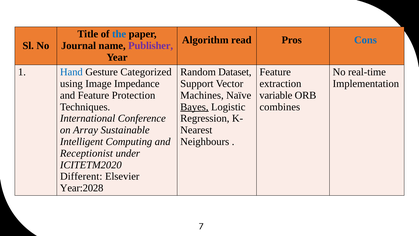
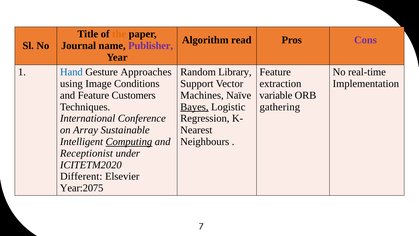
the colour: blue -> orange (119, 34)
Cons colour: blue -> purple (366, 40)
Categorized: Categorized -> Approaches (146, 72)
Dataset: Dataset -> Library (235, 72)
Impedance: Impedance -> Conditions (137, 84)
Protection: Protection -> Customers (134, 95)
combines: combines -> gathering (280, 107)
Computing underline: none -> present (129, 142)
Year:2028: Year:2028 -> Year:2075 (82, 188)
